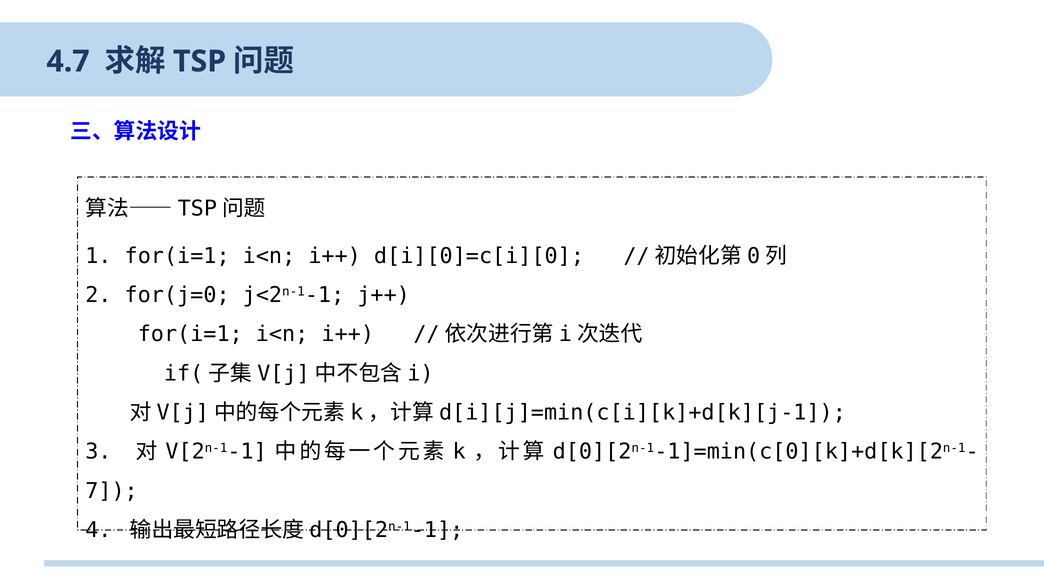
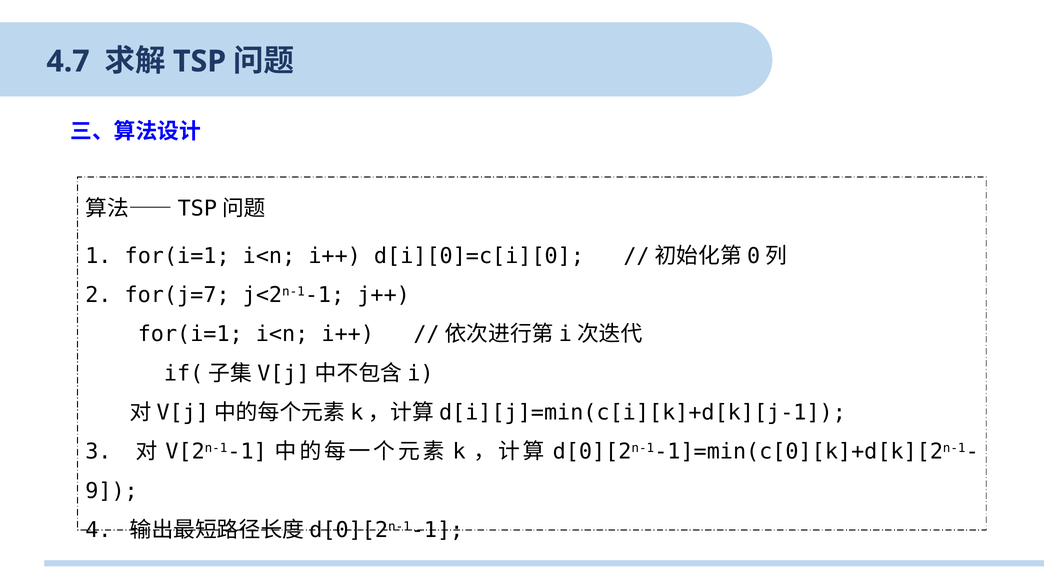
for(j=0: for(j=0 -> for(j=7 (177, 295)
7: 7 -> 9 (112, 491)
